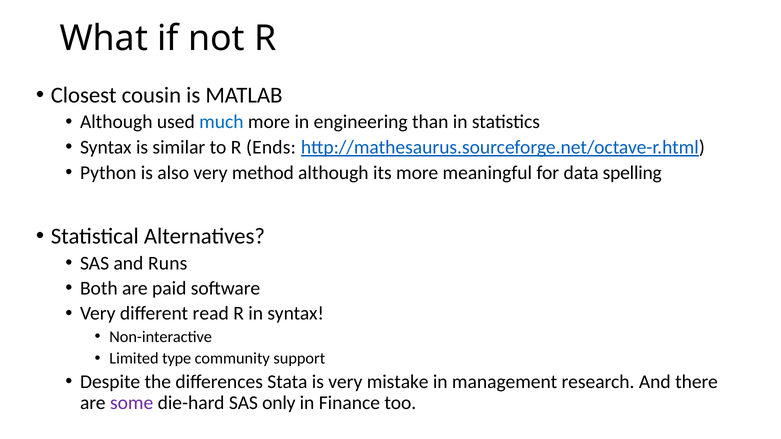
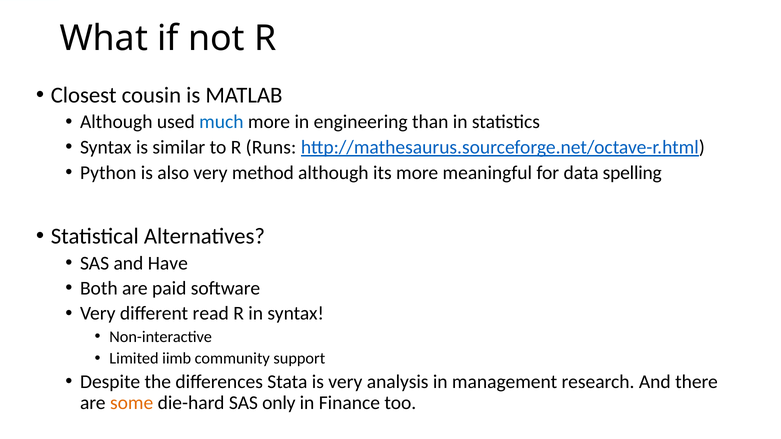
Ends: Ends -> Runs (271, 147)
Runs: Runs -> Have (168, 263)
type: type -> iimb (177, 359)
mistake: mistake -> analysis (398, 382)
some colour: purple -> orange (132, 403)
